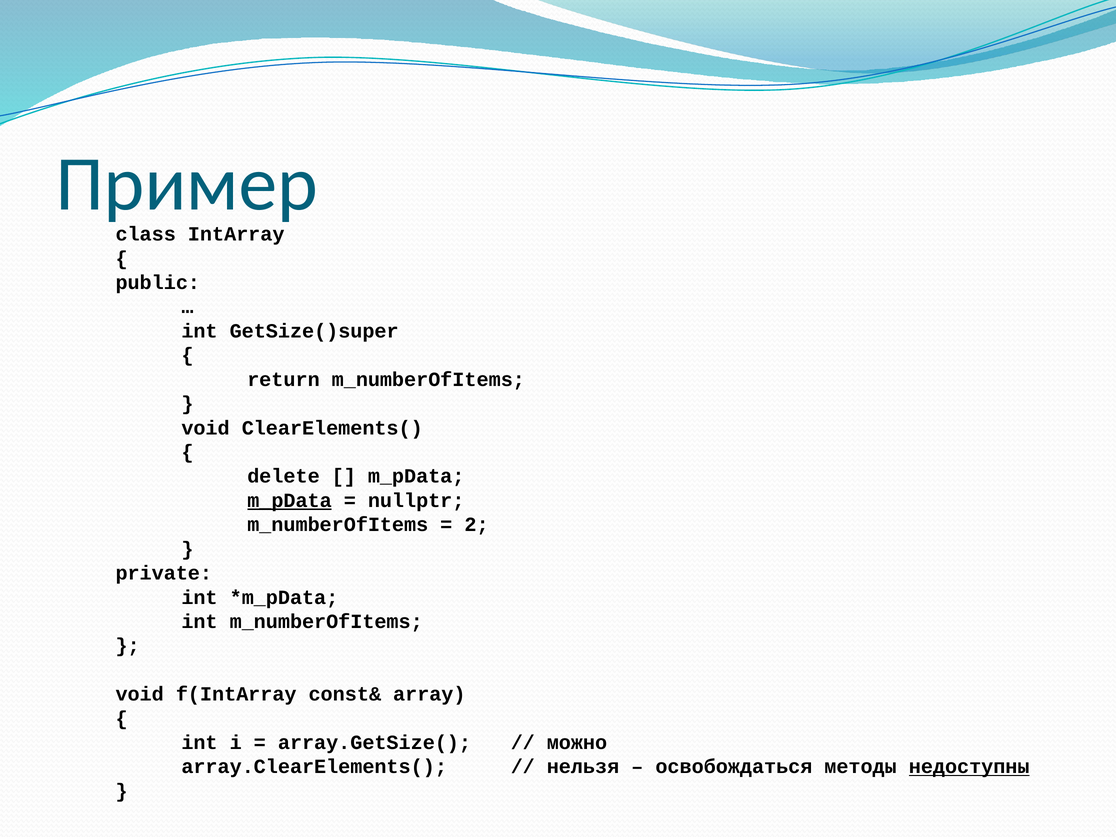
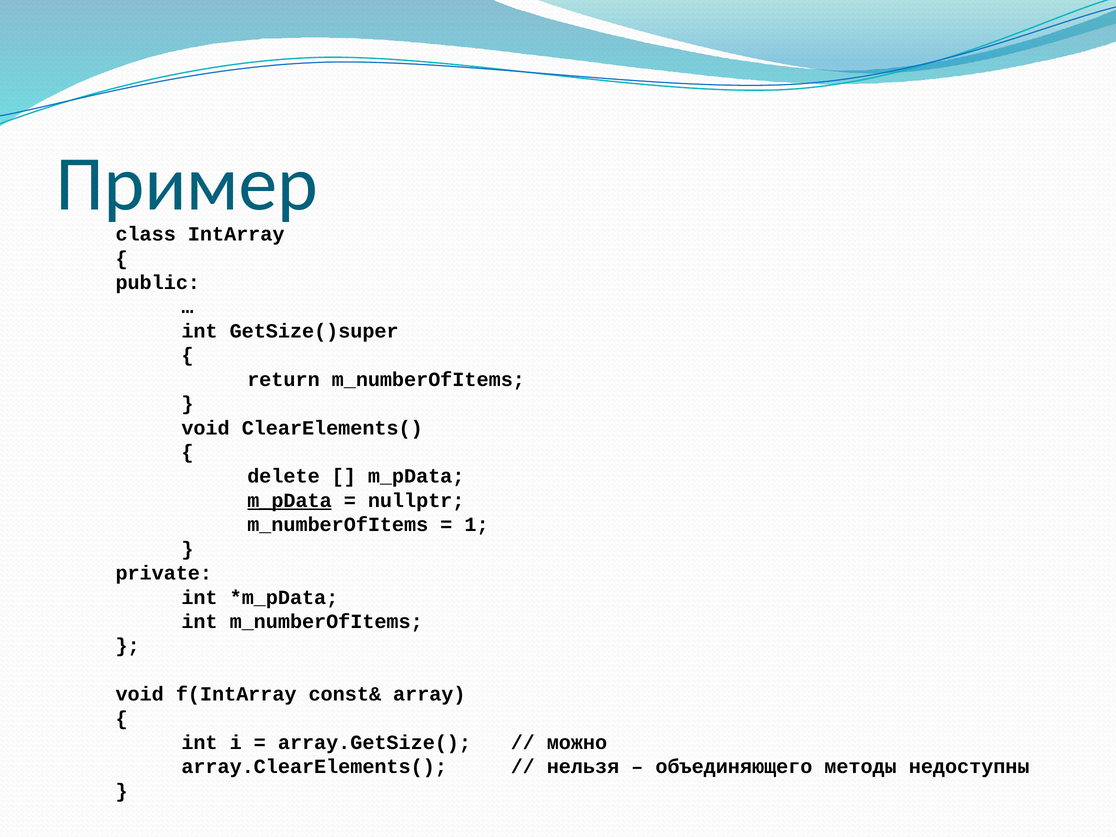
2: 2 -> 1 (477, 525)
освобождаться: освобождаться -> объединяющего (734, 767)
недоступны underline: present -> none (969, 767)
